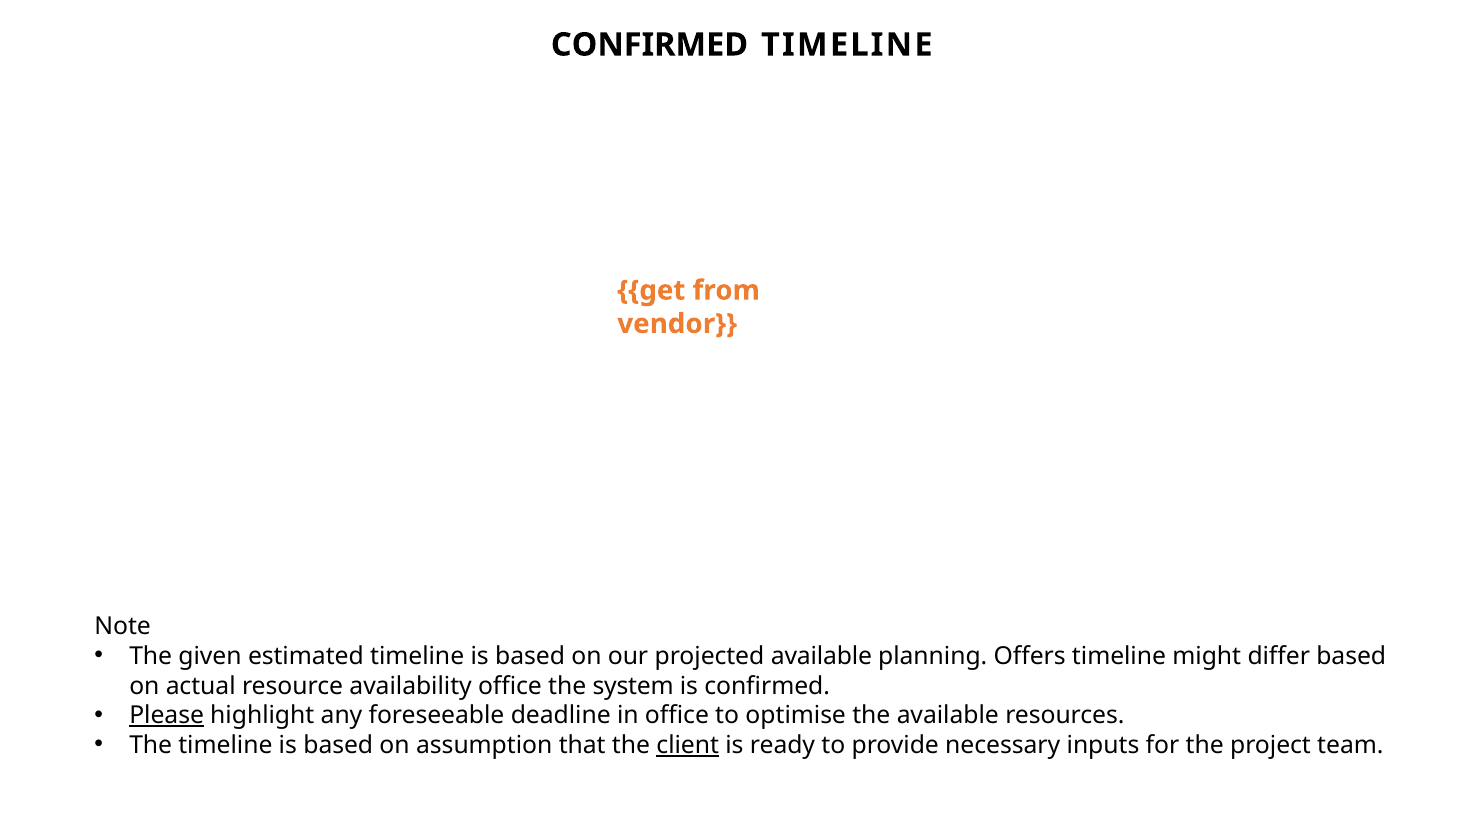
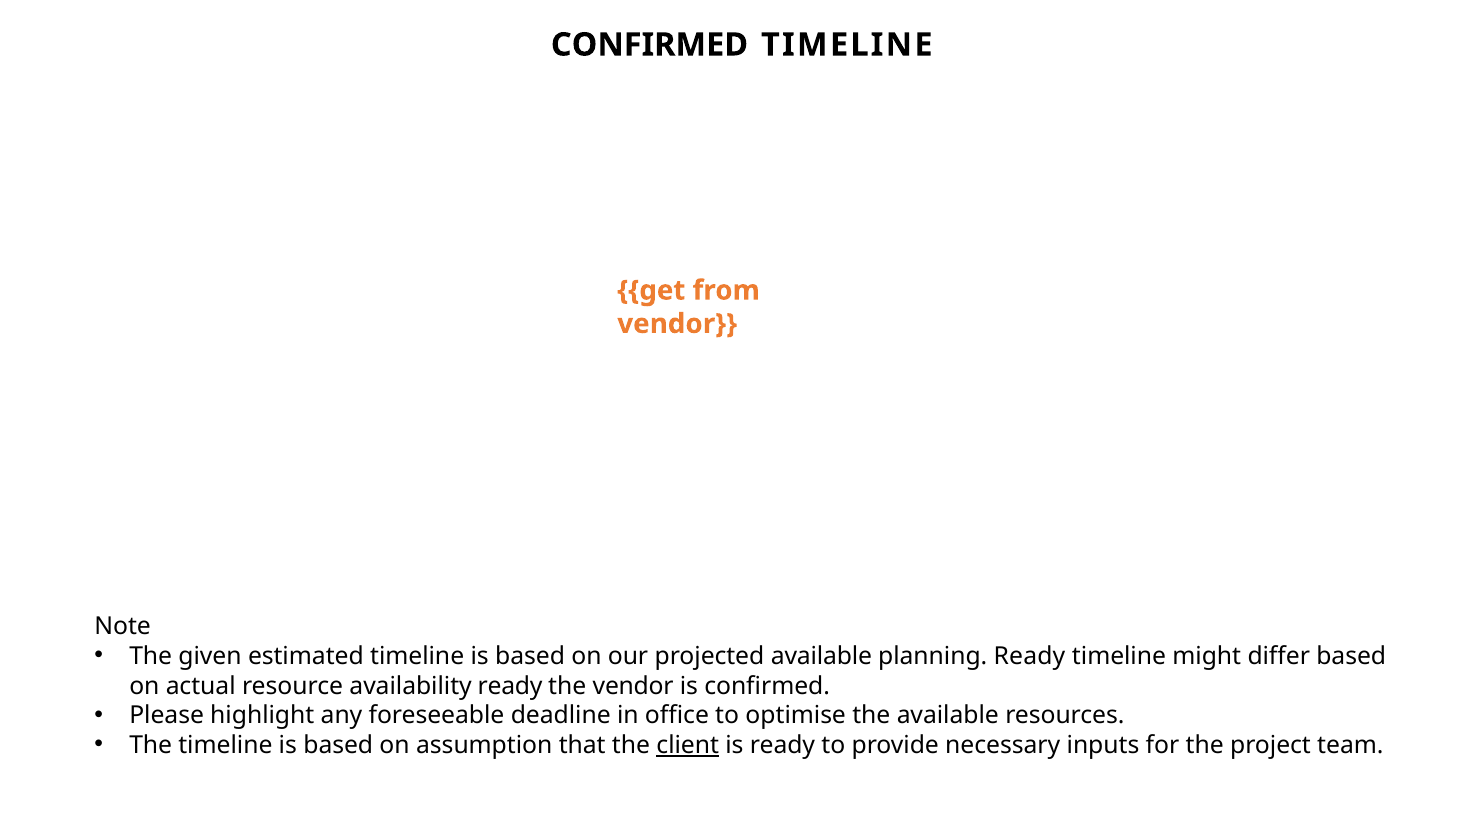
planning Offers: Offers -> Ready (1030, 656)
availability office: office -> ready (510, 686)
the system: system -> vendor (633, 686)
Please underline: present -> none (167, 715)
